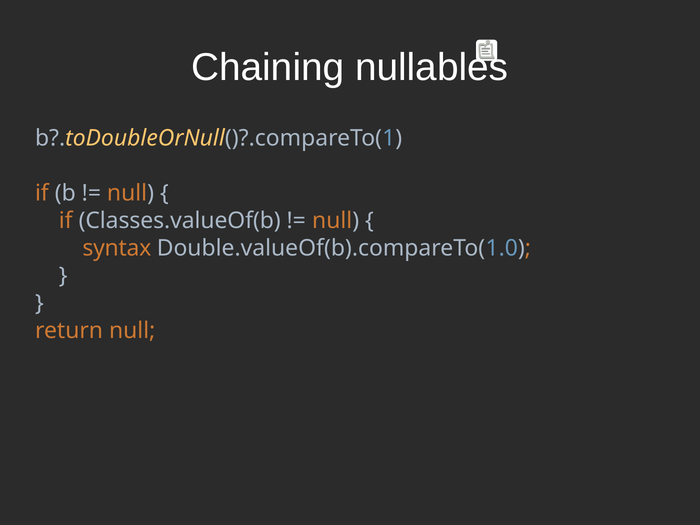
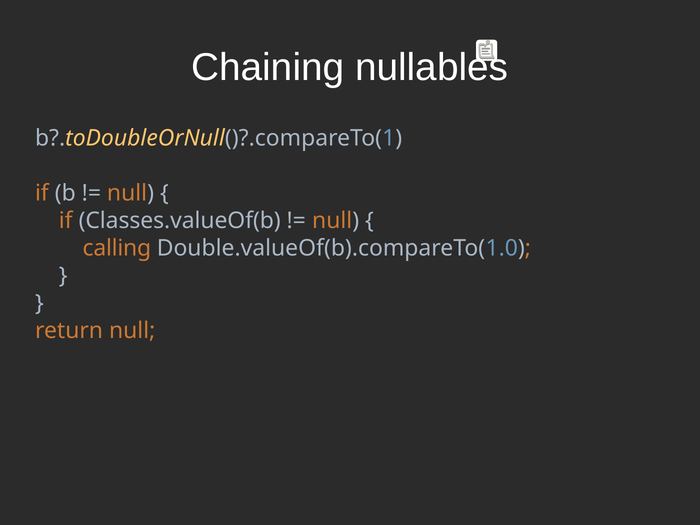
syntax: syntax -> calling (117, 248)
